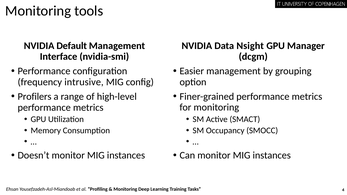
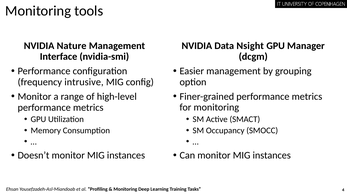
Default: Default -> Nature (72, 46)
Profilers: Profilers -> Monitor (35, 97)
